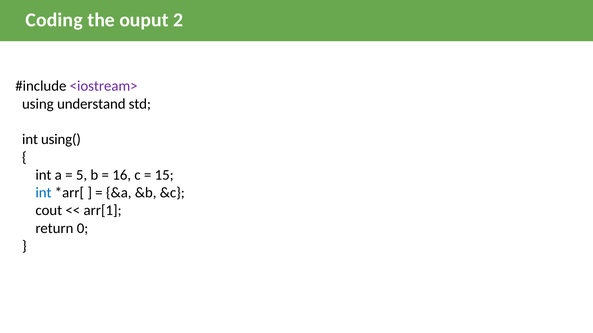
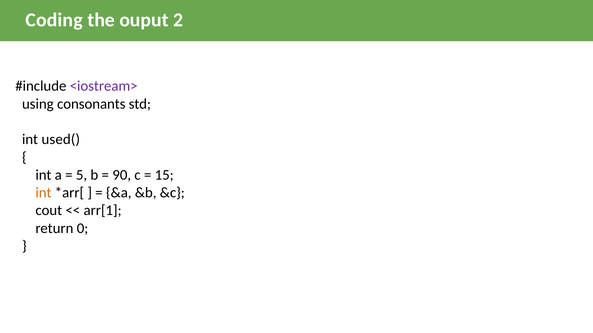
understand: understand -> consonants (91, 104)
using(: using( -> used( (61, 140)
16: 16 -> 90 (122, 175)
int colour: blue -> orange (43, 193)
